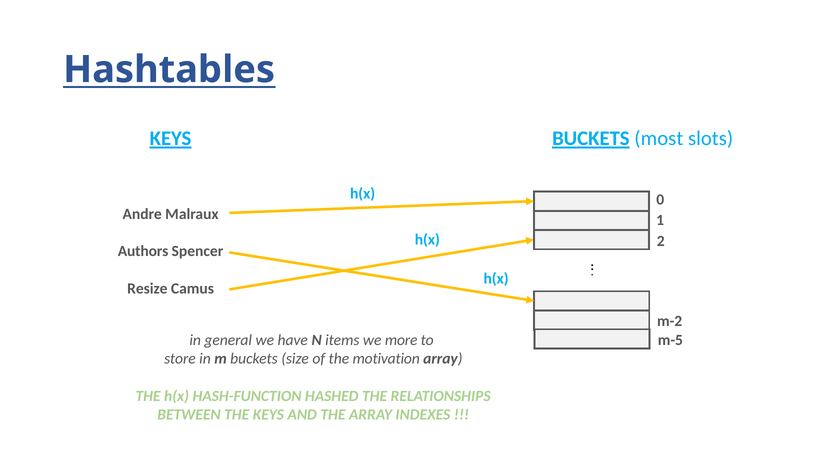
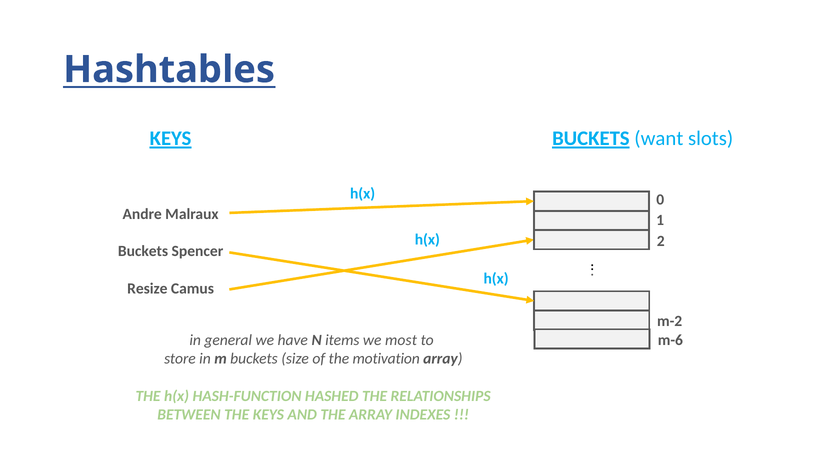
most: most -> want (659, 139)
Authors: Authors -> Buckets (143, 251)
more: more -> most (401, 340)
m-5: m-5 -> m-6 (670, 340)
